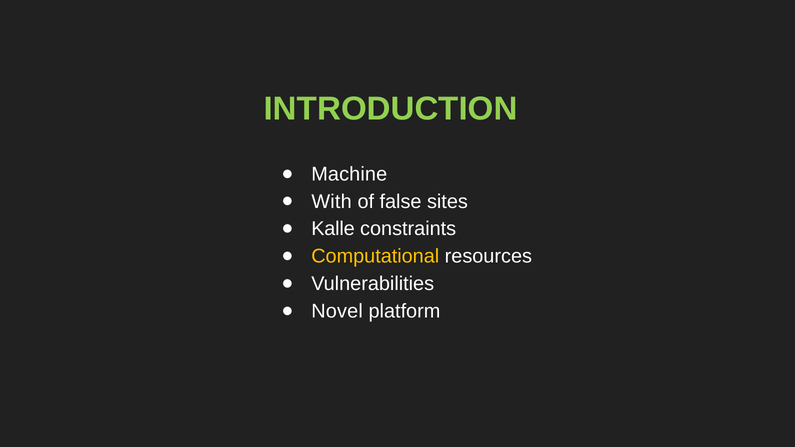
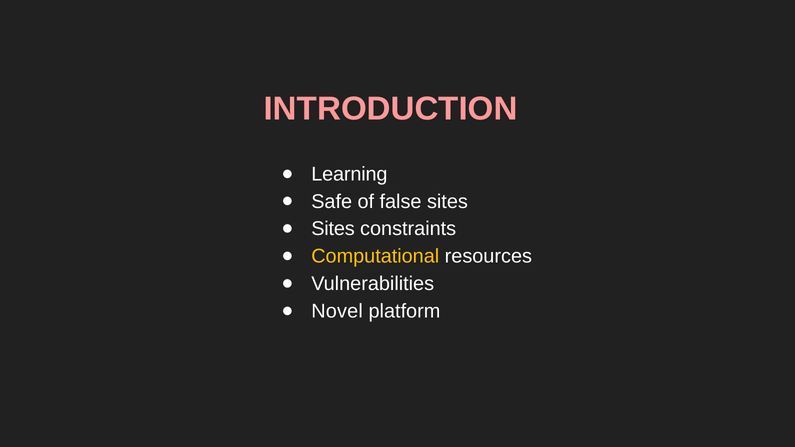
INTRODUCTION colour: light green -> pink (391, 109)
Machine: Machine -> Learning (349, 174)
With: With -> Safe (332, 202)
Kalle: Kalle -> Sites (333, 229)
